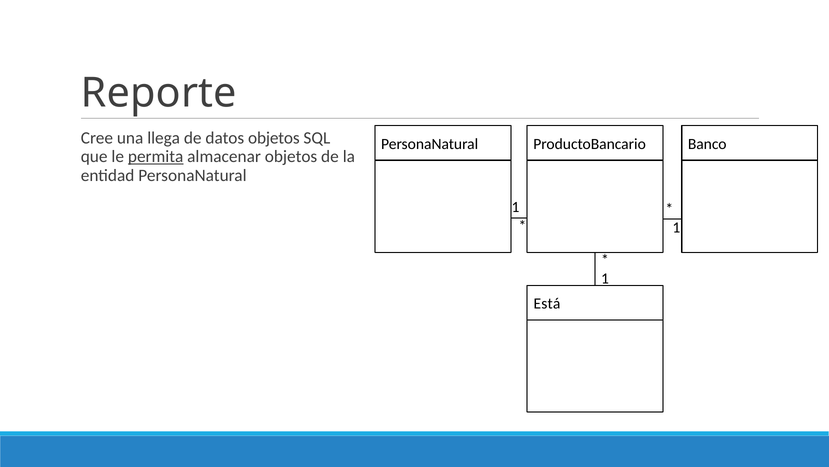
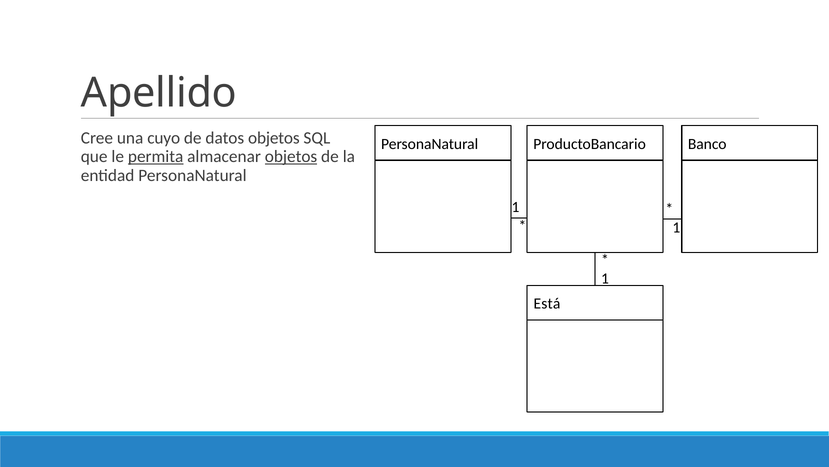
Reporte: Reporte -> Apellido (159, 93)
llega: llega -> cuyo (164, 138)
objetos underline: none -> present (291, 156)
